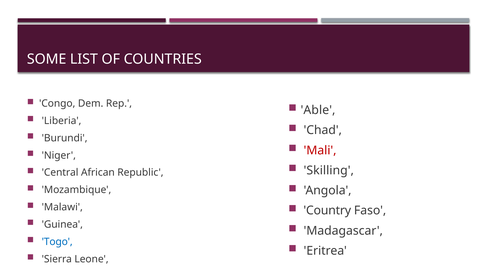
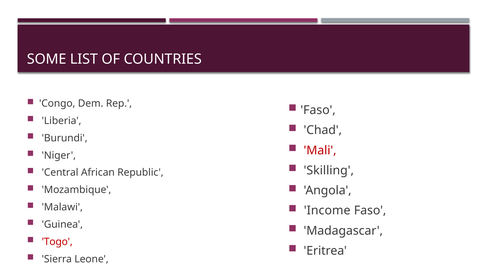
Able: Able -> Faso (318, 110)
Country: Country -> Income (327, 211)
Togo colour: blue -> red (57, 242)
